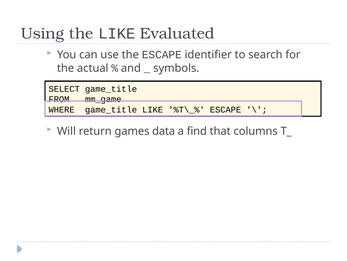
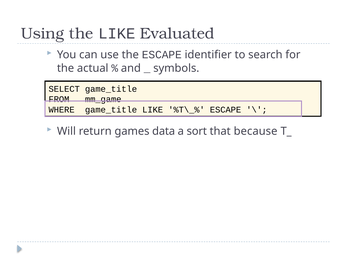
find: find -> sort (197, 131)
columns: columns -> because (256, 131)
